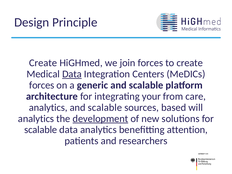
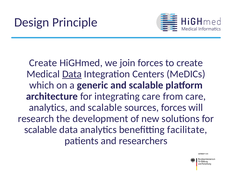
forces: forces -> which (42, 85)
integrating your: your -> care (151, 96)
sources based: based -> forces (174, 107)
analytics: analytics -> research (36, 119)
development underline: present -> none (100, 119)
attention: attention -> facilitate (187, 130)
